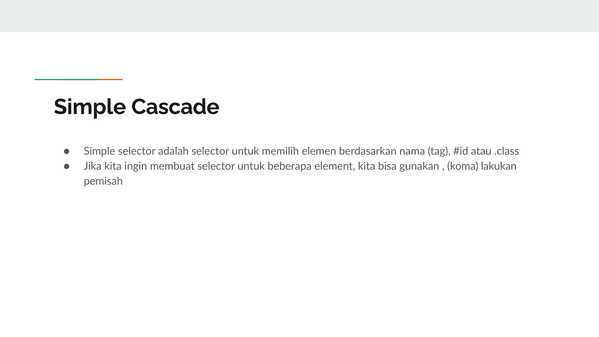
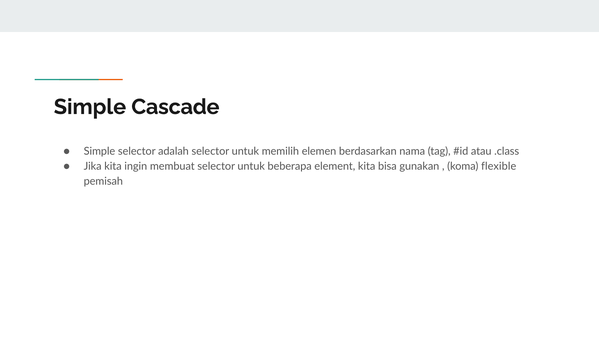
lakukan: lakukan -> flexible (499, 166)
